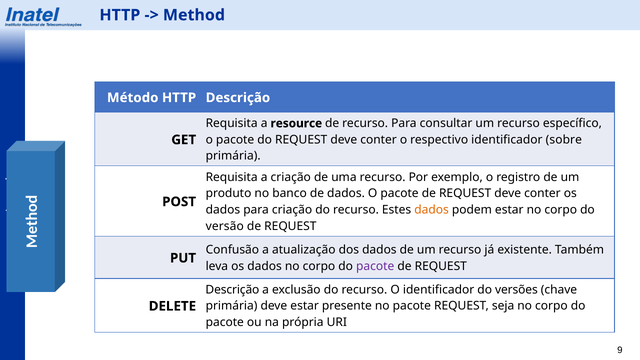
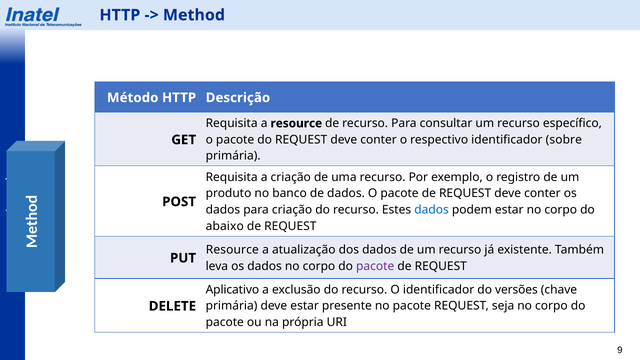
dados colour: orange -> blue (432, 210)
versão: versão -> abaixo (225, 226)
Confusão: Confusão -> Resource (232, 250)
Descrição: Descrição -> Aplicativo (232, 290)
